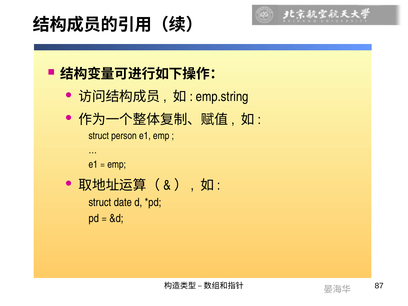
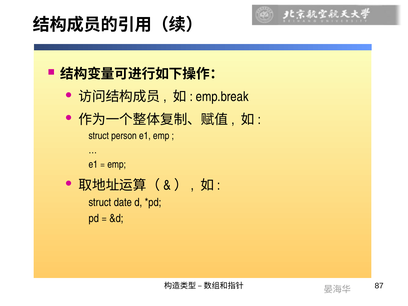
emp.string: emp.string -> emp.break (222, 97)
